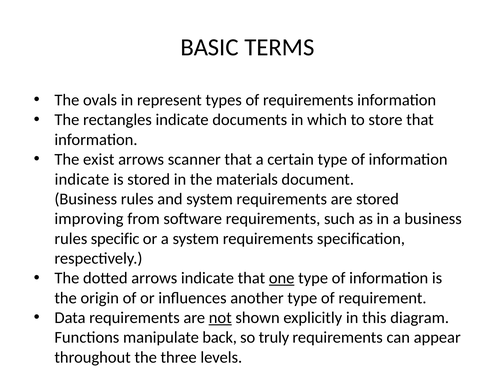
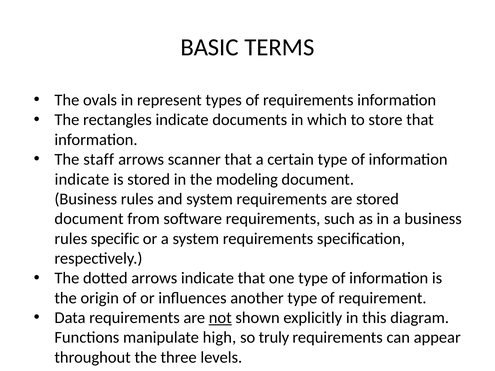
exist: exist -> staff (99, 160)
materials: materials -> modeling (247, 179)
improving: improving -> document (89, 219)
one underline: present -> none (282, 278)
back: back -> high (219, 338)
